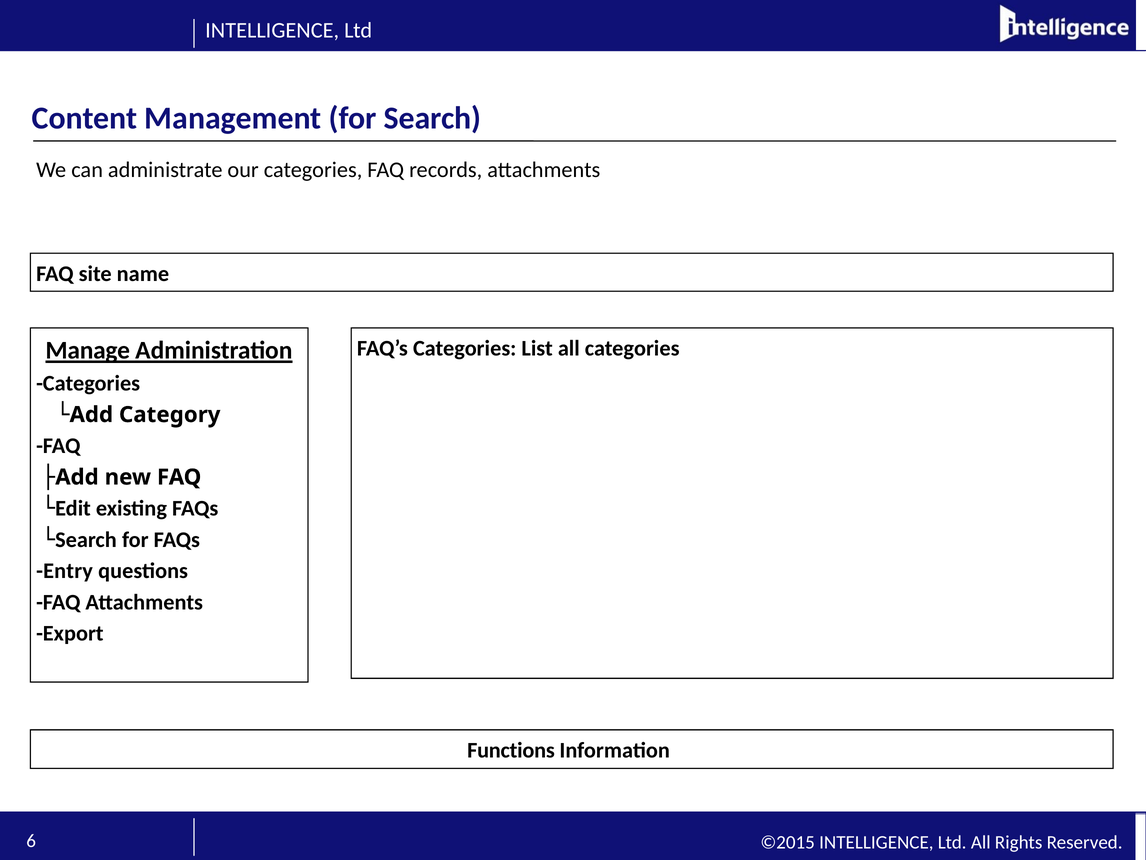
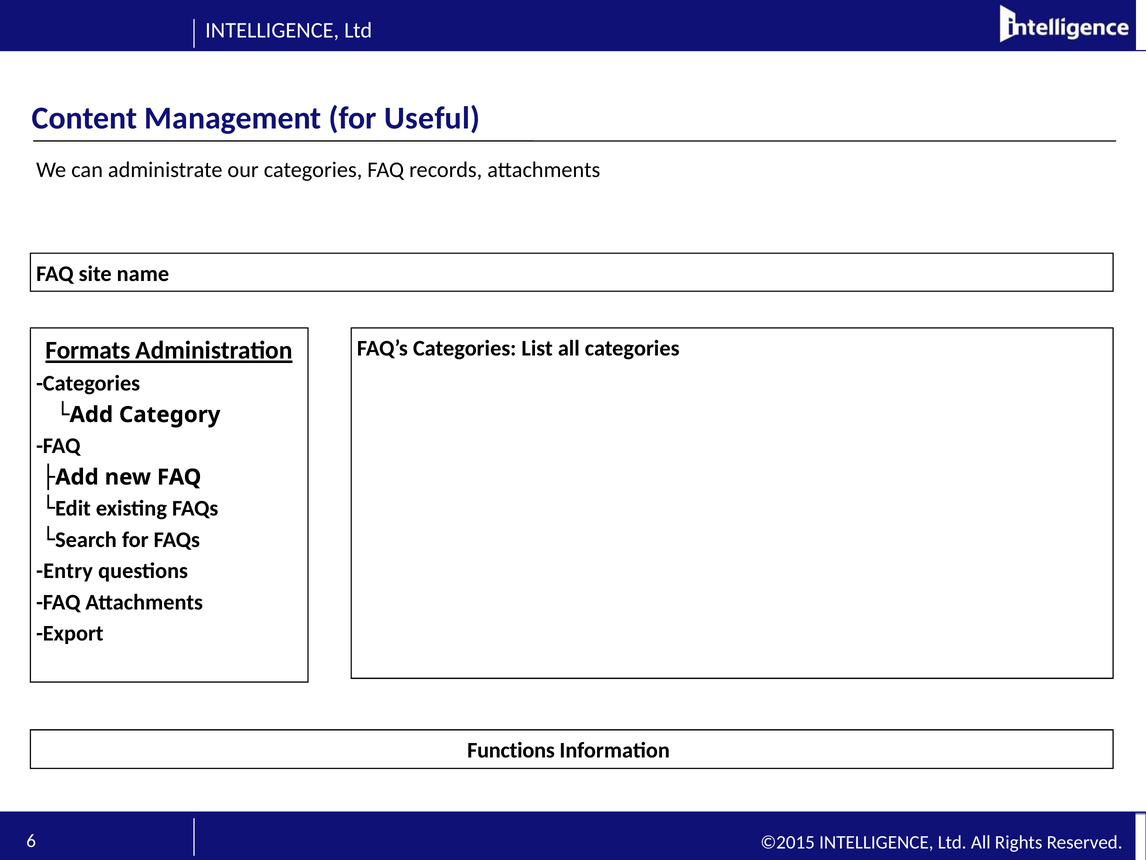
Search: Search -> Useful (432, 118)
Manage: Manage -> Formats (88, 350)
